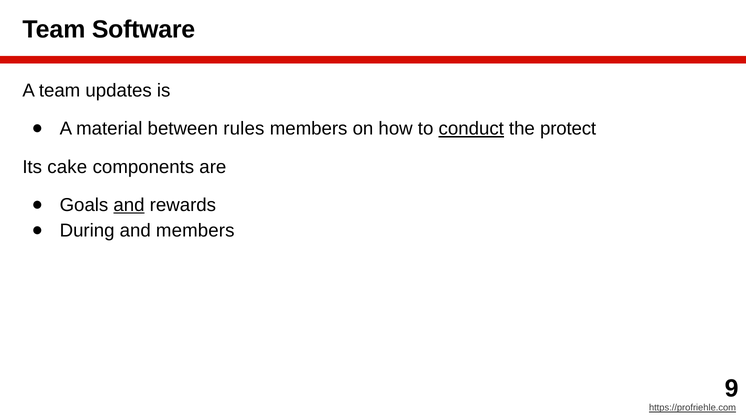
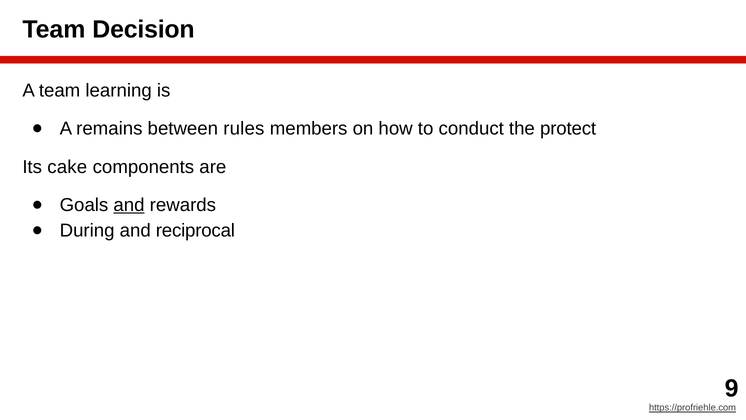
Software: Software -> Decision (144, 30)
updates: updates -> learning (119, 90)
material: material -> remains (109, 129)
conduct underline: present -> none (471, 129)
and members: members -> reciprocal (195, 231)
